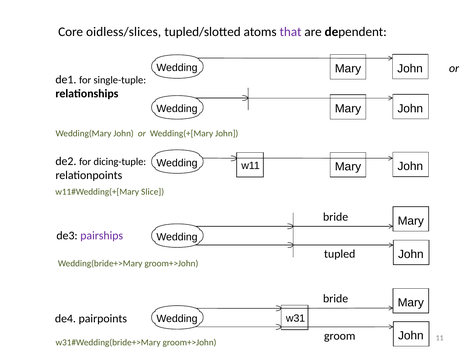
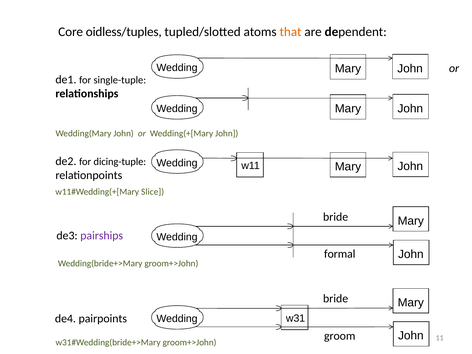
oidless/slices: oidless/slices -> oidless/tuples (124, 32)
that colour: purple -> orange (291, 32)
tupled: tupled -> formal (340, 254)
